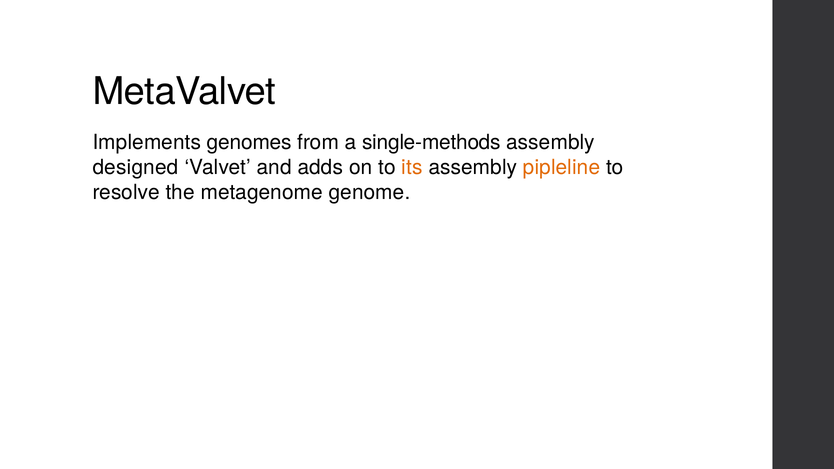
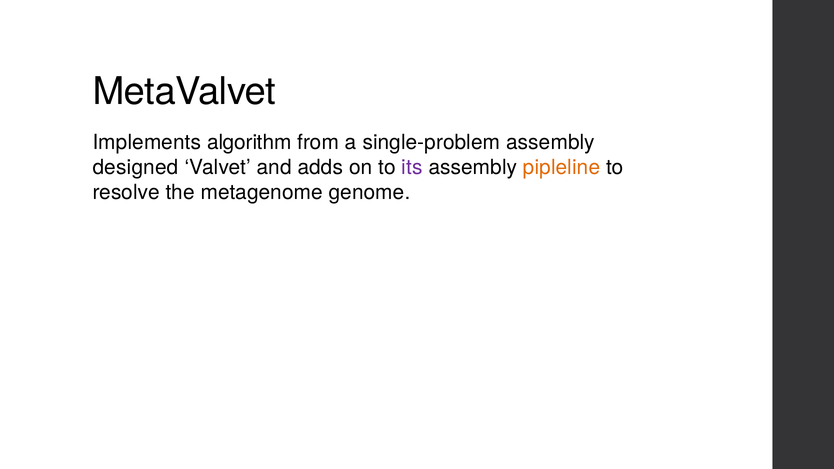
genomes: genomes -> algorithm (249, 142)
single-methods: single-methods -> single-problem (431, 142)
its colour: orange -> purple (412, 167)
